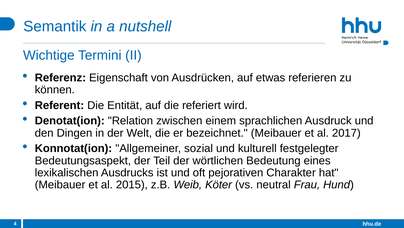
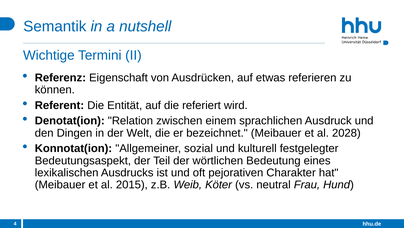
2017: 2017 -> 2028 (346, 133)
